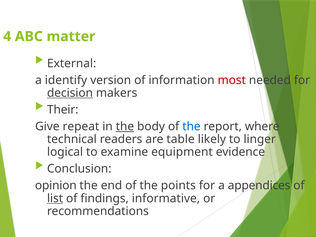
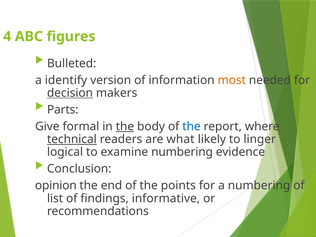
matter: matter -> figures (71, 36)
External: External -> Bulleted (72, 63)
most colour: red -> orange (232, 80)
Their: Their -> Parts (63, 110)
repeat: repeat -> formal (81, 126)
technical underline: none -> present (72, 139)
table: table -> what (181, 139)
examine equipment: equipment -> numbering (182, 152)
a appendices: appendices -> numbering (259, 186)
list underline: present -> none (55, 198)
